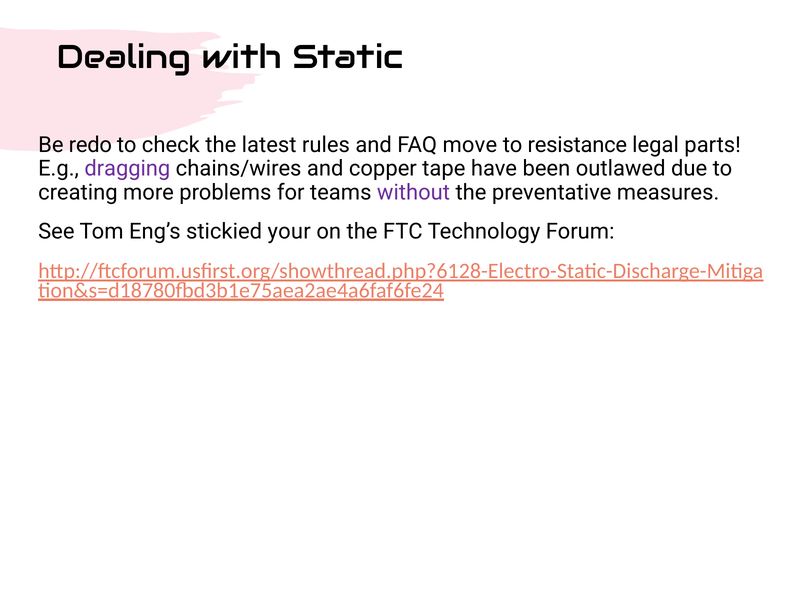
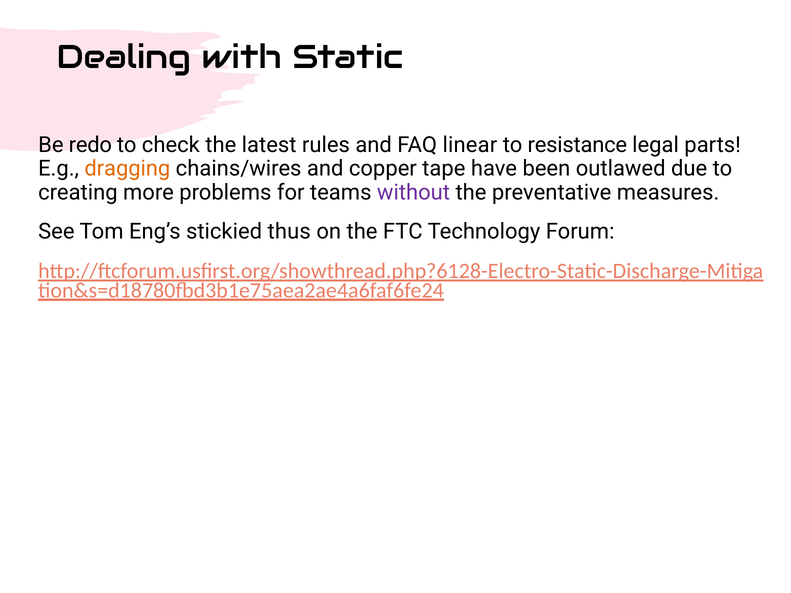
move: move -> linear (470, 145)
dragging colour: purple -> orange (127, 169)
your: your -> thus (289, 232)
